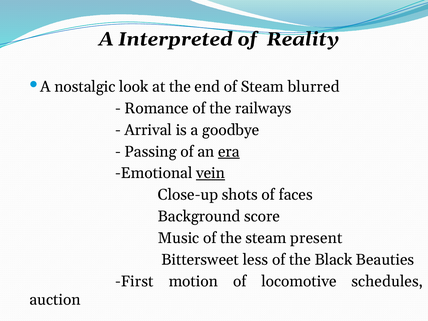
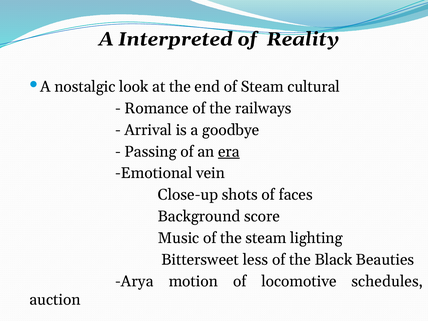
blurred: blurred -> cultural (314, 87)
vein underline: present -> none (211, 173)
present: present -> lighting (316, 238)
First: First -> Arya (134, 281)
